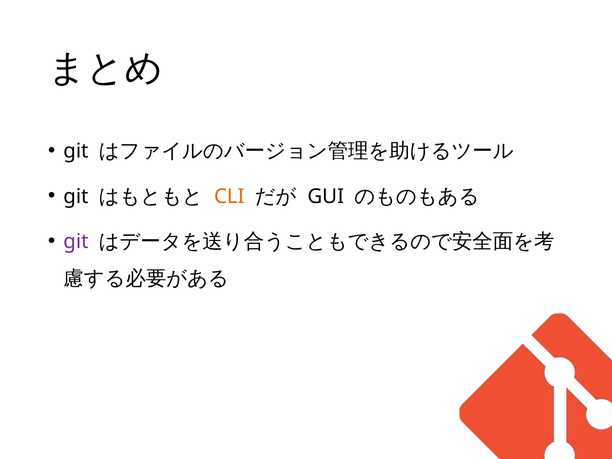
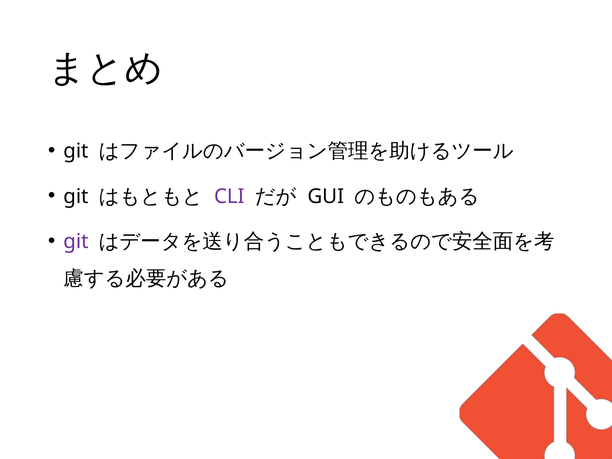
CLI colour: orange -> purple (229, 196)
